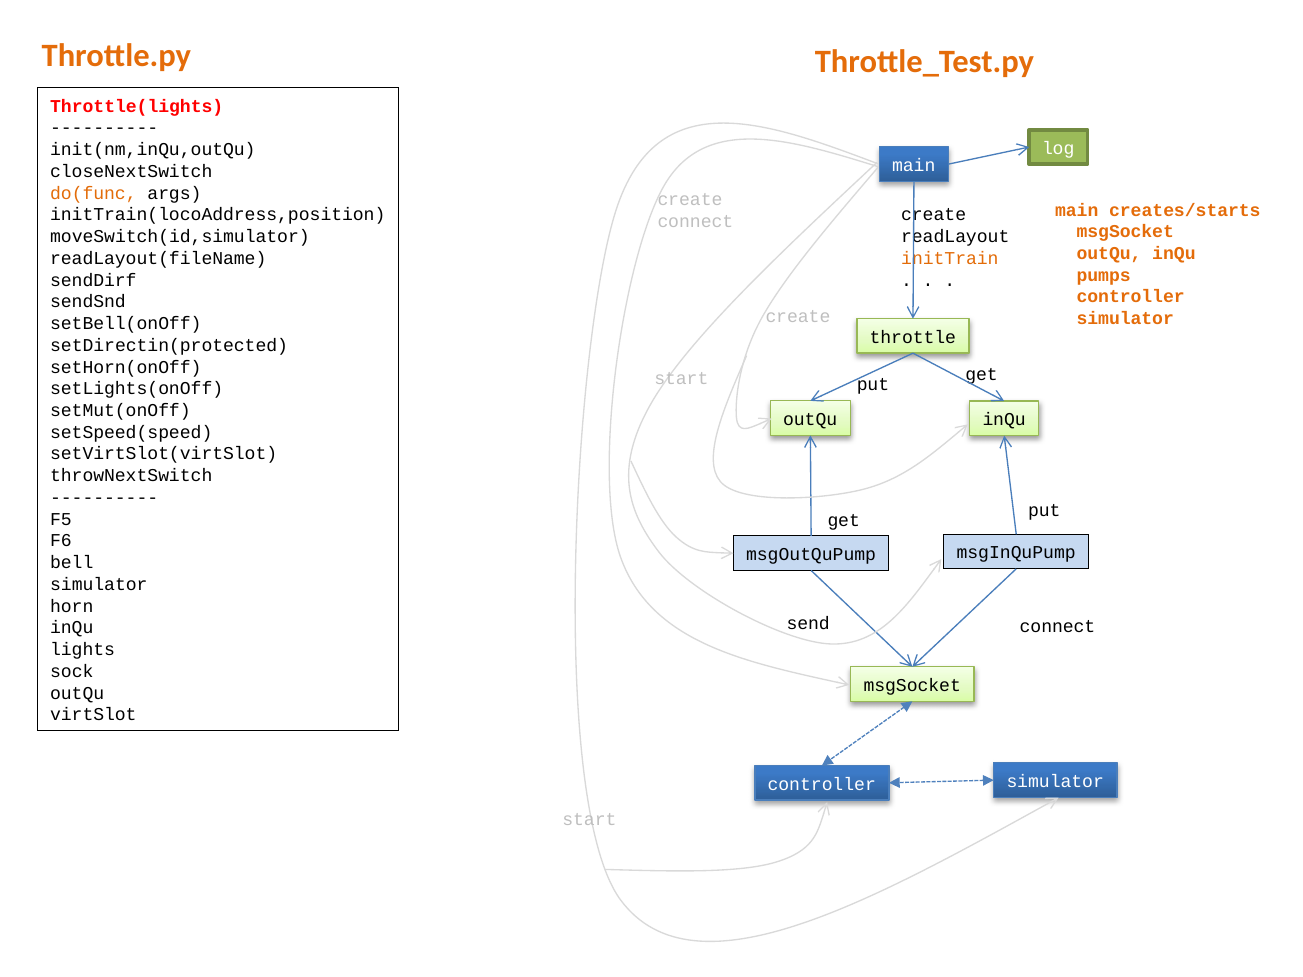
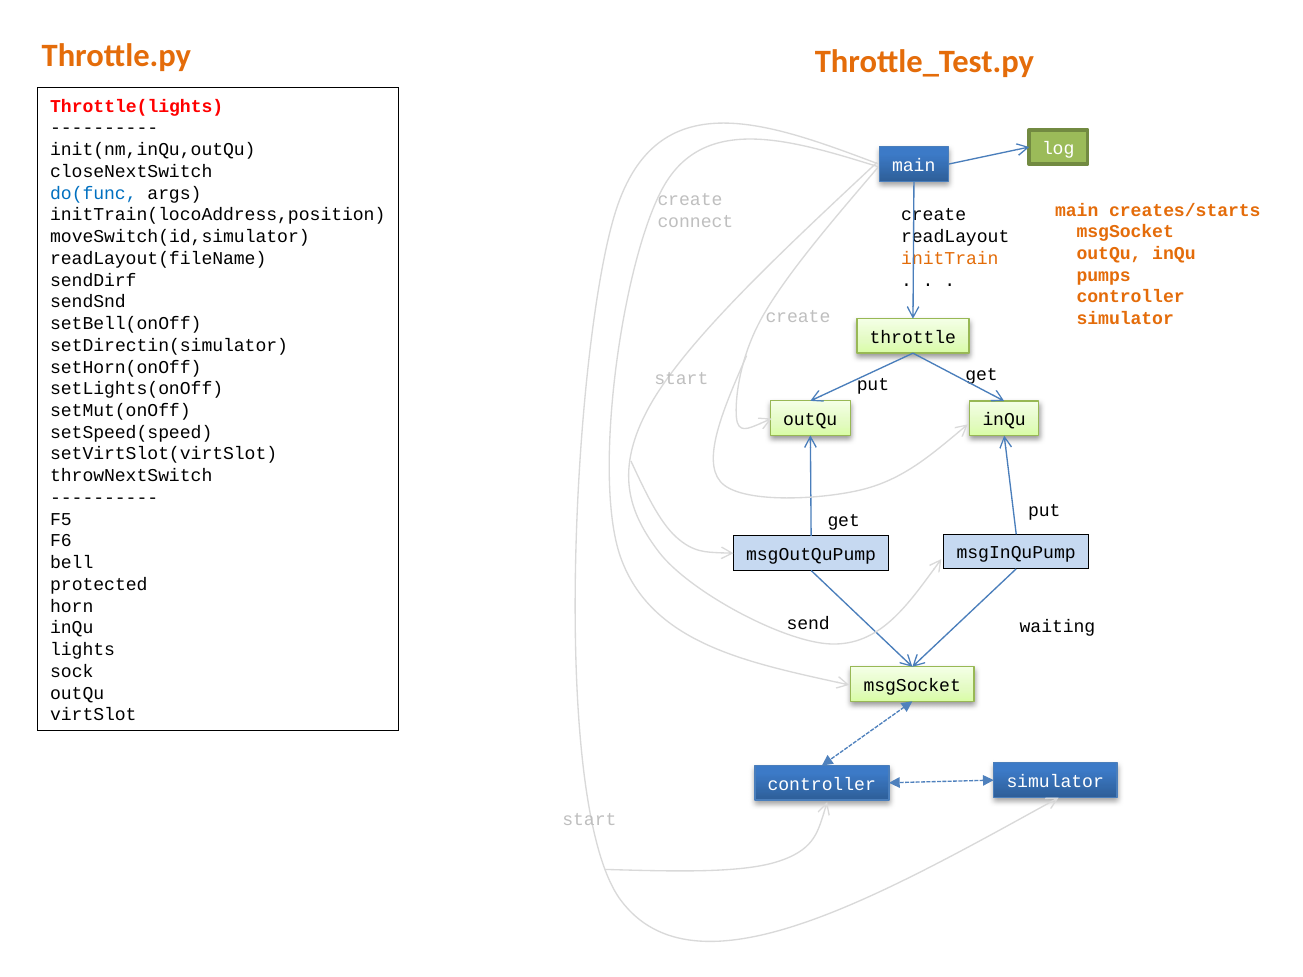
do(func colour: orange -> blue (93, 193)
setDirectin(protected: setDirectin(protected -> setDirectin(simulator (169, 345)
simulator: simulator -> protected (99, 585)
send connect: connect -> waiting (1058, 626)
